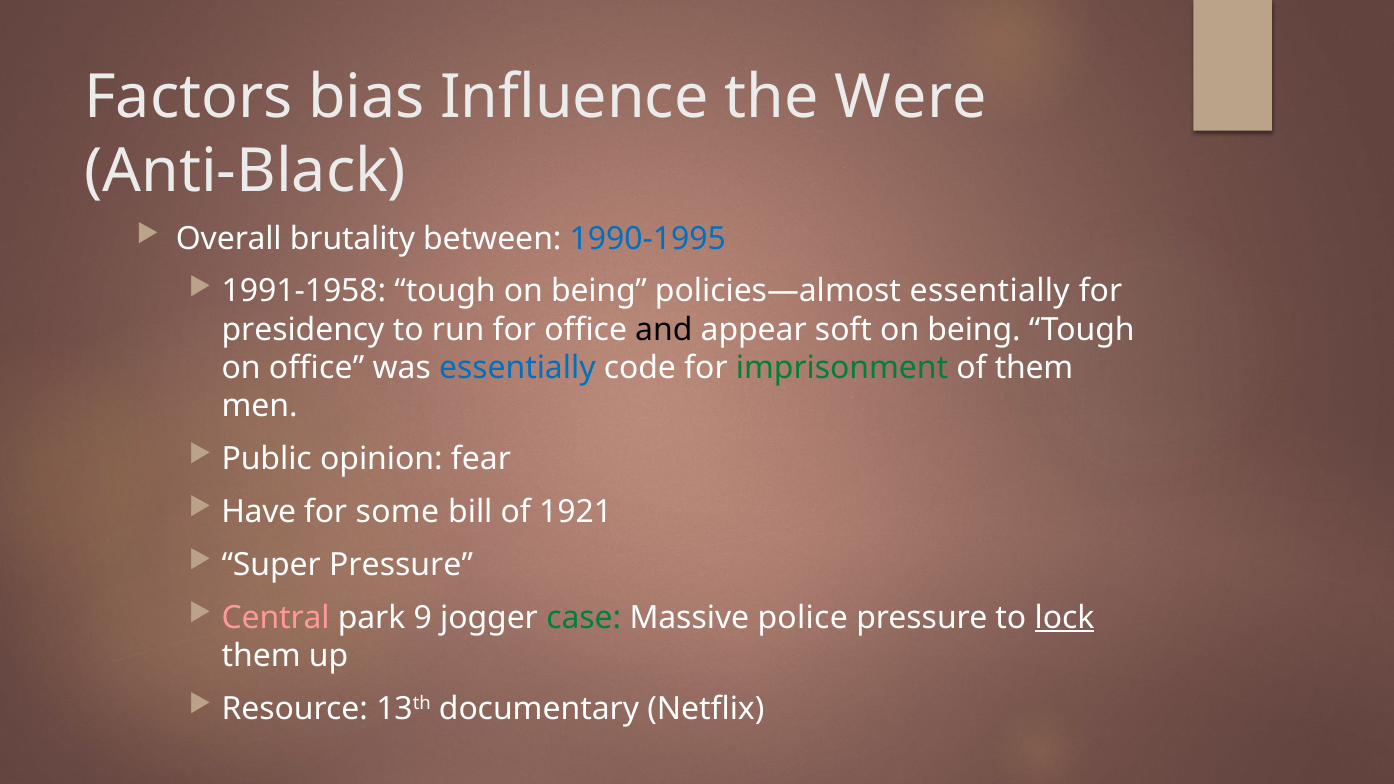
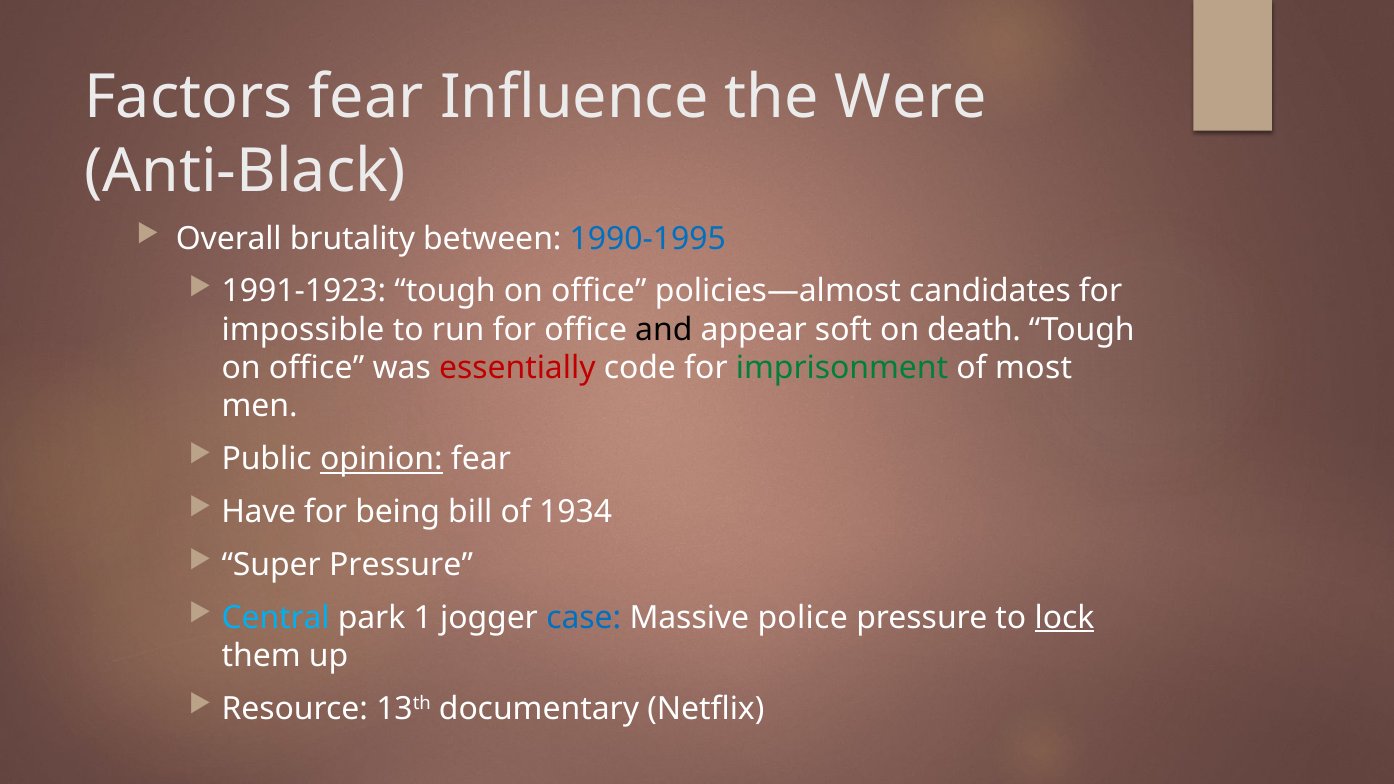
Factors bias: bias -> fear (366, 98)
1991-1958: 1991-1958 -> 1991-1923 (304, 291)
being: being -> office (599, 291)
policies—almost essentially: essentially -> candidates (990, 291)
presidency: presidency -> impossible (303, 330)
soft on being: being -> death (974, 330)
essentially colour: blue -> red (517, 368)
of them: them -> most (1034, 368)
opinion underline: none -> present (381, 459)
some: some -> being (398, 512)
1921: 1921 -> 1934 (576, 512)
Central colour: pink -> light blue (276, 618)
9: 9 -> 1 (423, 618)
case colour: green -> blue (584, 618)
